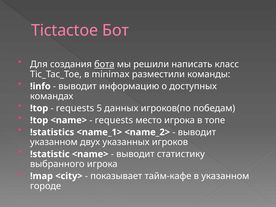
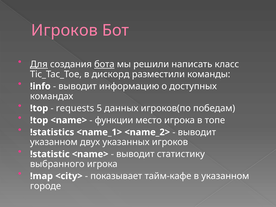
Tictactoe: Tictactoe -> Игроков (64, 30)
Для underline: none -> present (39, 64)
minimax: minimax -> дискорд (111, 74)
requests: requests -> функции (114, 120)
